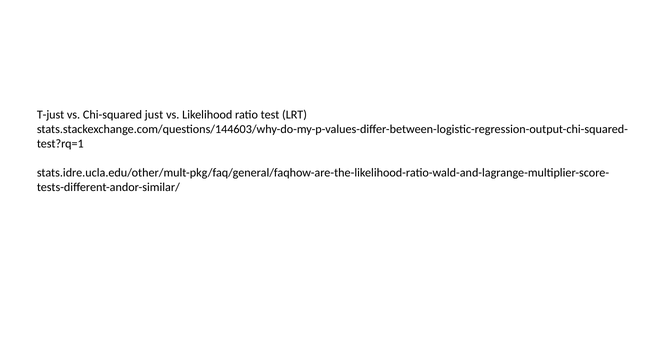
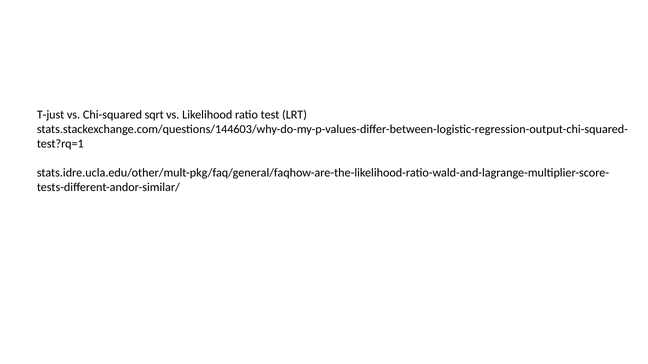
just: just -> sqrt (154, 115)
